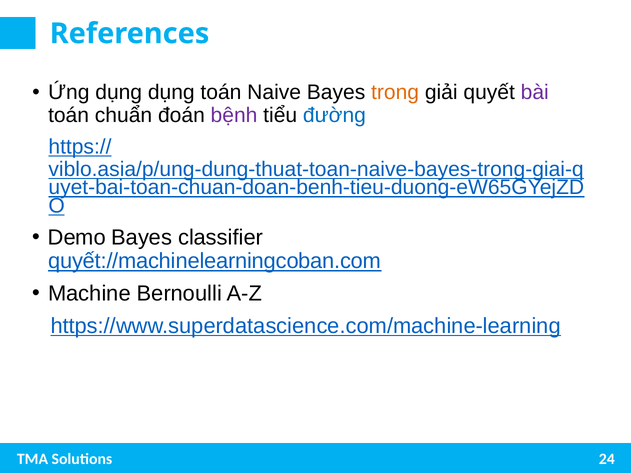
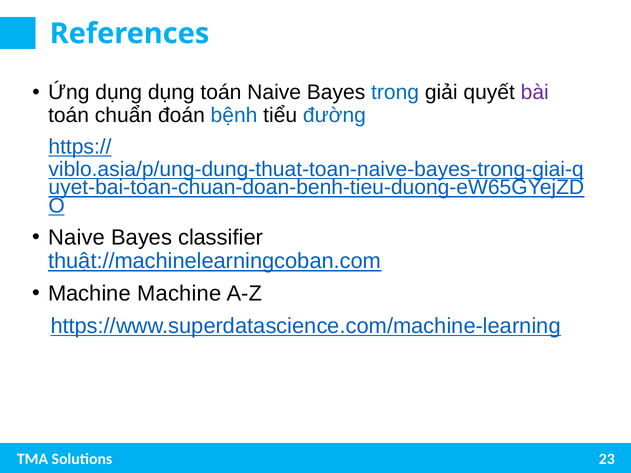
trong colour: orange -> blue (395, 93)
bệnh colour: purple -> blue (234, 115)
Demo: Demo -> Naive (77, 238)
quyết://machinelearningcoban.com: quyết://machinelearningcoban.com -> thuật://machinelearningcoban.com (215, 261)
Machine Bernoulli: Bernoulli -> Machine (179, 294)
24: 24 -> 23 (607, 459)
